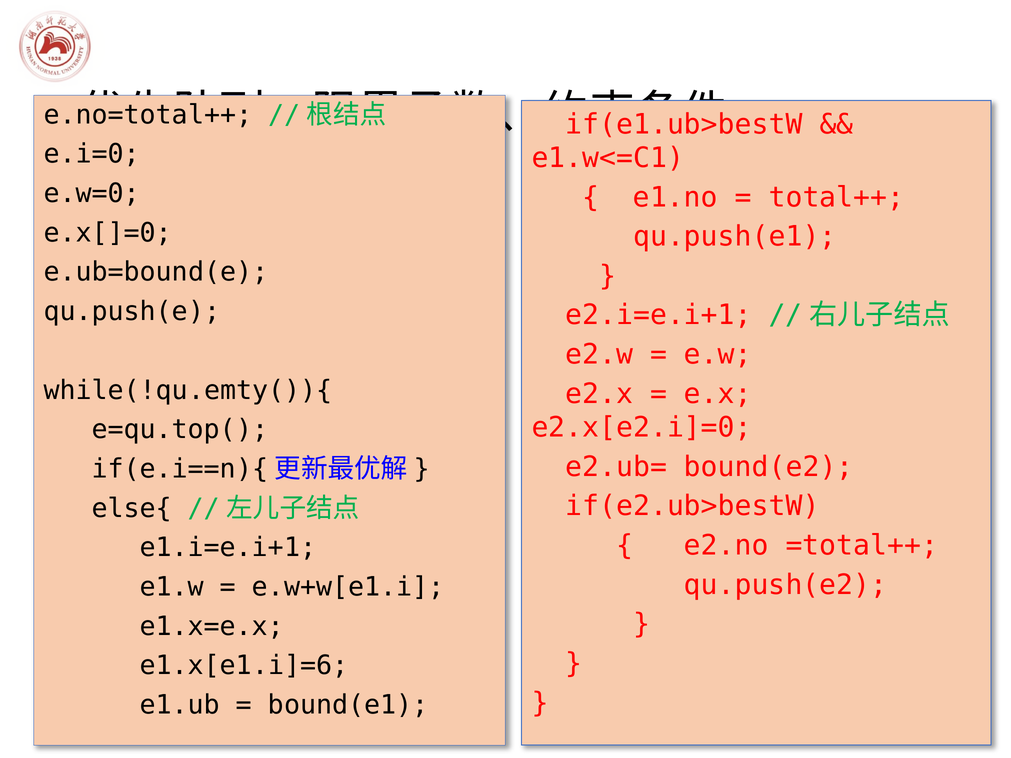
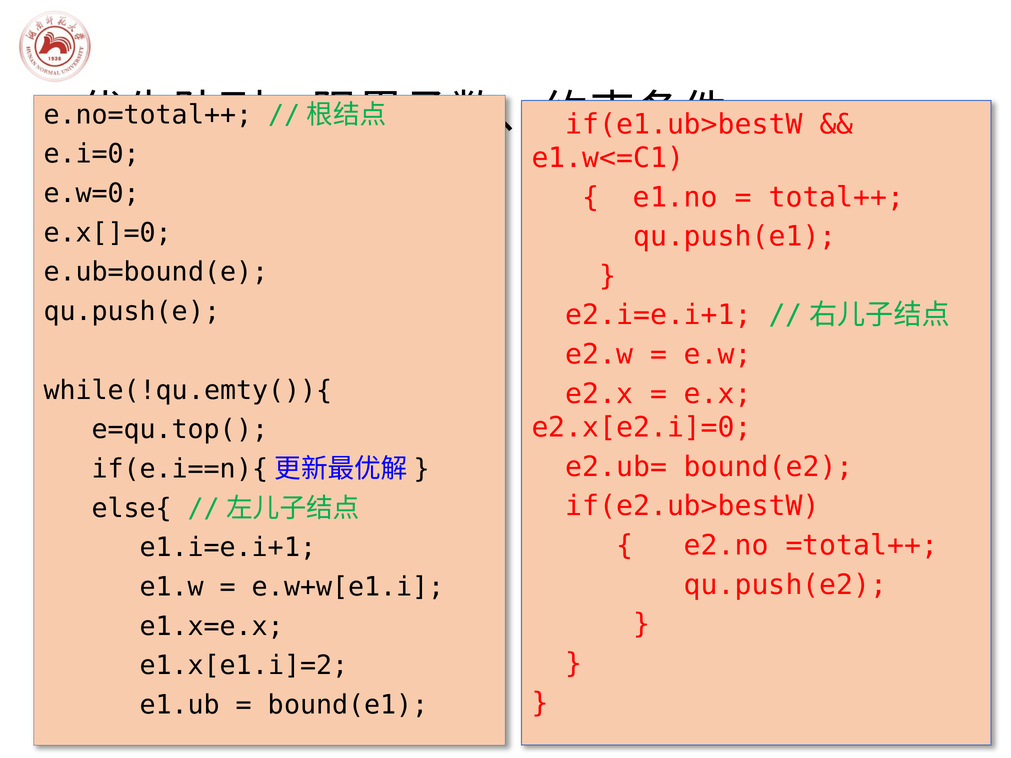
e1.x[e1.i]=6: e1.x[e1.i]=6 -> e1.x[e1.i]=2 (244, 666)
